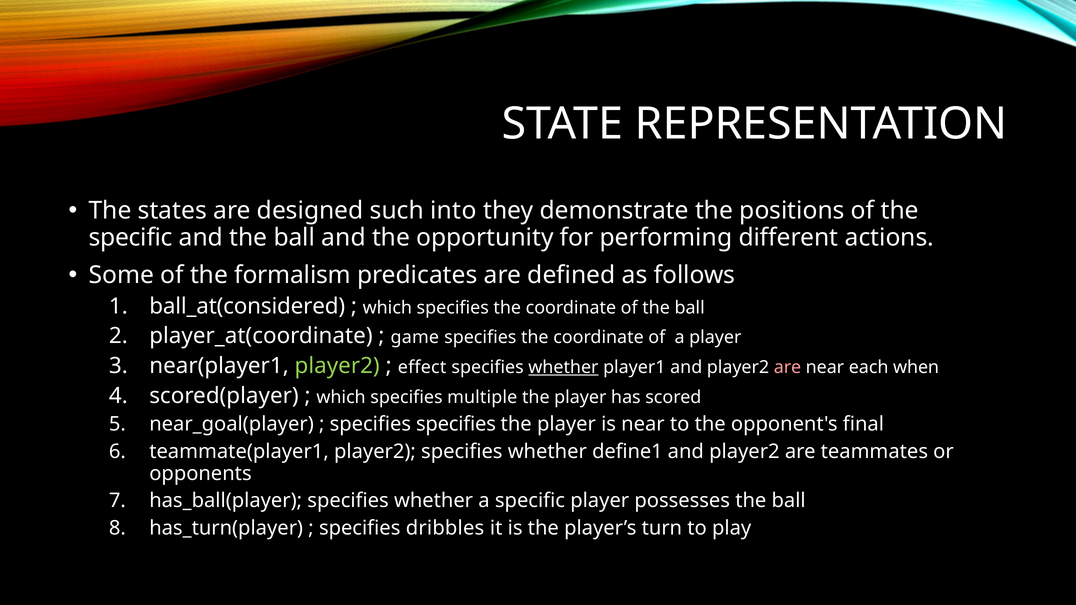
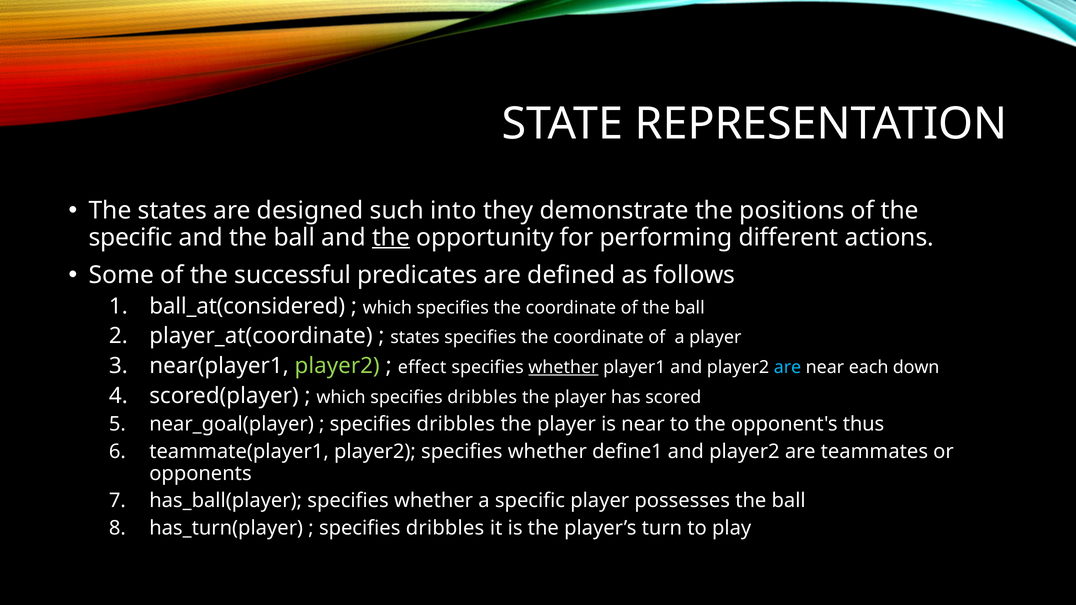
the underline: none -> present (391, 237)
formalism: formalism -> successful (293, 275)
game: game -> states (415, 338)
are colour: pink -> light blue (788, 367)
when: when -> down (916, 367)
which specifies multiple: multiple -> dribbles (482, 397)
specifies: specifies -> dribbles (456, 424)
final: final -> thus (864, 424)
